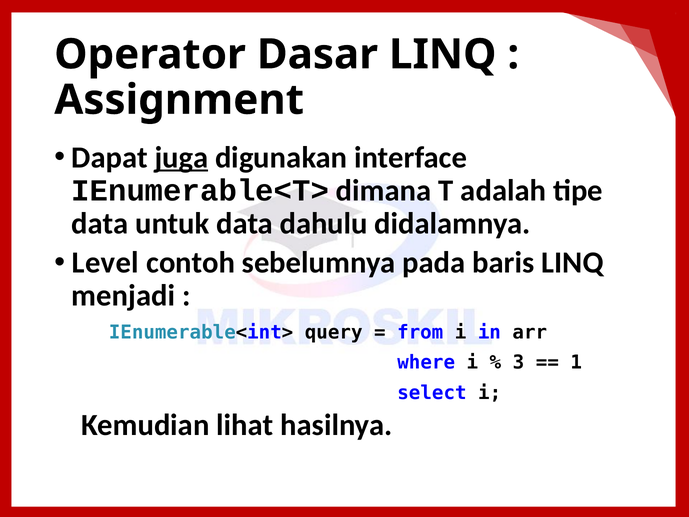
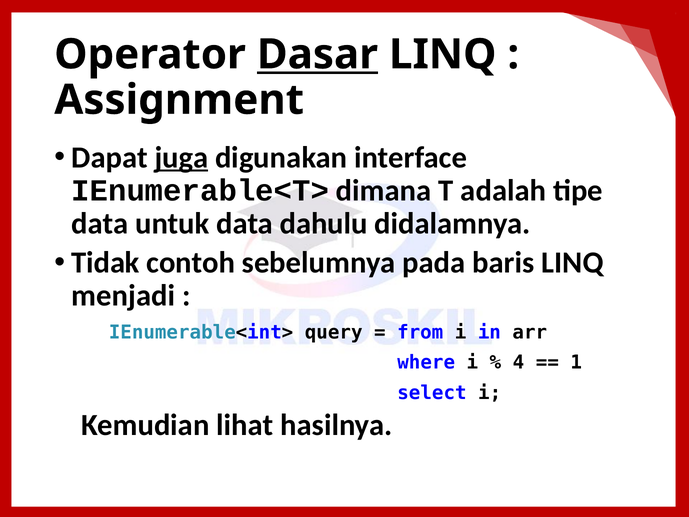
Dasar underline: none -> present (317, 54)
Level: Level -> Tidak (106, 262)
3: 3 -> 4 (518, 362)
